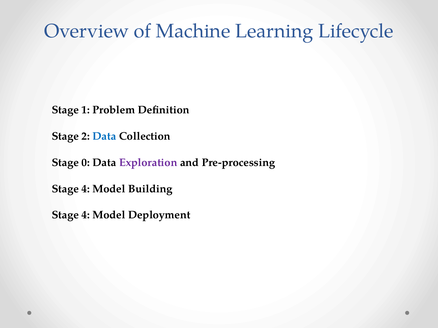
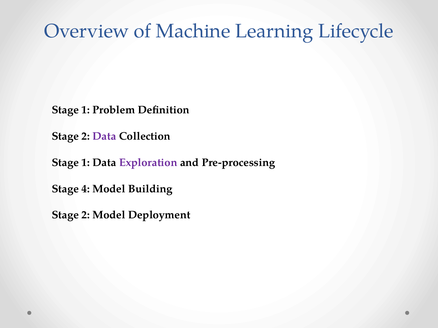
Data colour: blue -> purple (104, 136)
0: 0 -> 1 (86, 163)
4: 4 -> 2 (86, 215)
